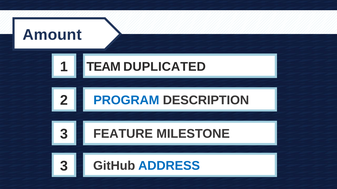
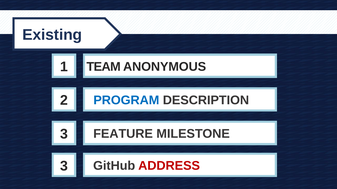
Amount: Amount -> Existing (52, 35)
DUPLICATED: DUPLICATED -> ANONYMOUS (165, 67)
ADDRESS colour: blue -> red (169, 166)
